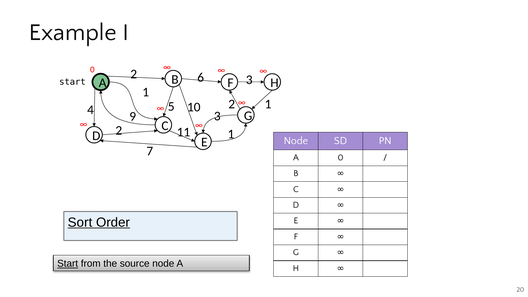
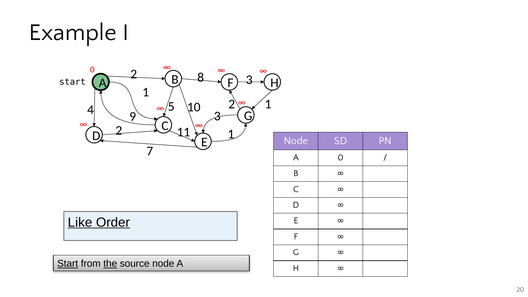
6: 6 -> 8 (201, 78)
Sort: Sort -> Like (80, 222)
the underline: none -> present (110, 264)
